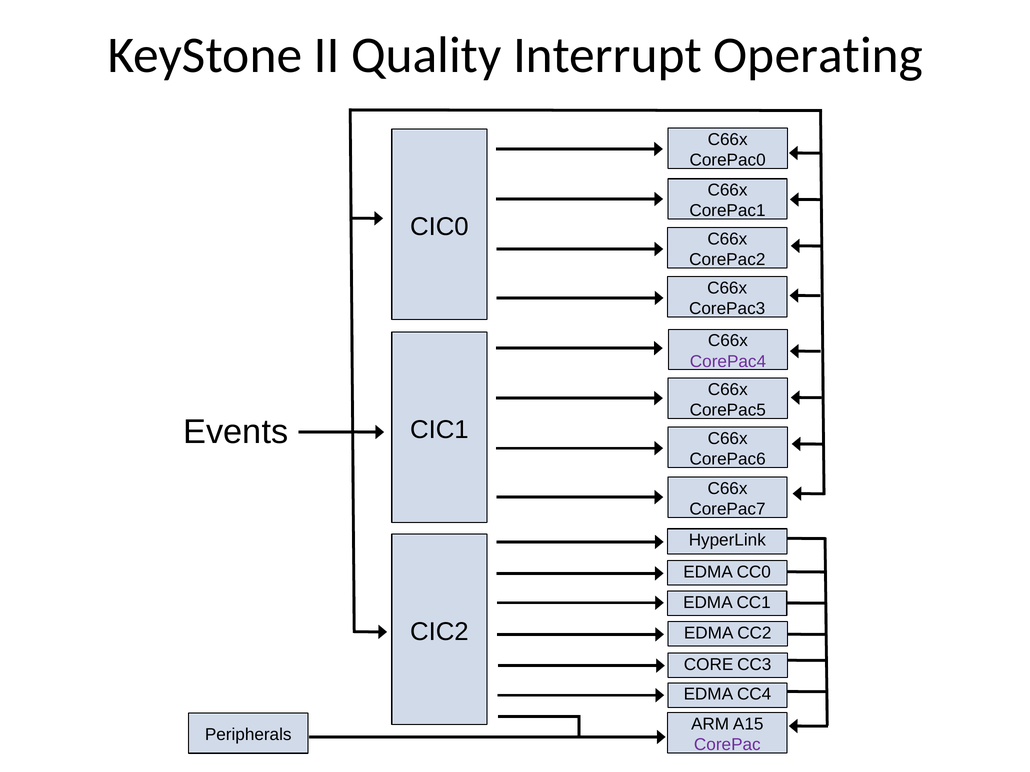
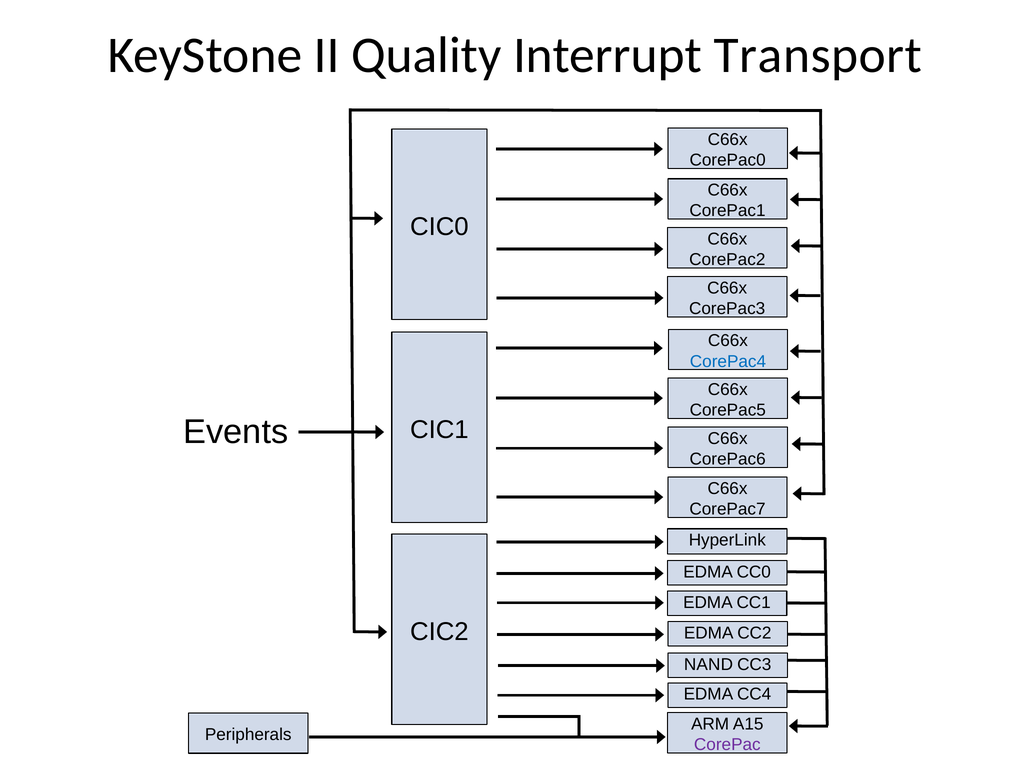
Operating: Operating -> Transport (818, 55)
CorePac4 colour: purple -> blue (728, 362)
CORE: CORE -> NAND (708, 665)
